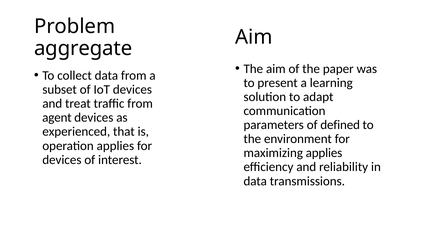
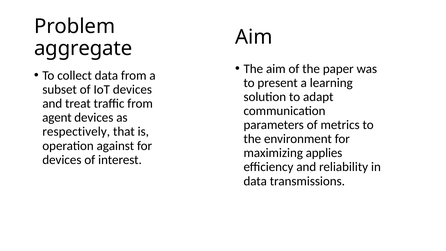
defined: defined -> metrics (340, 125)
experienced: experienced -> respectively (76, 132)
operation applies: applies -> against (115, 146)
